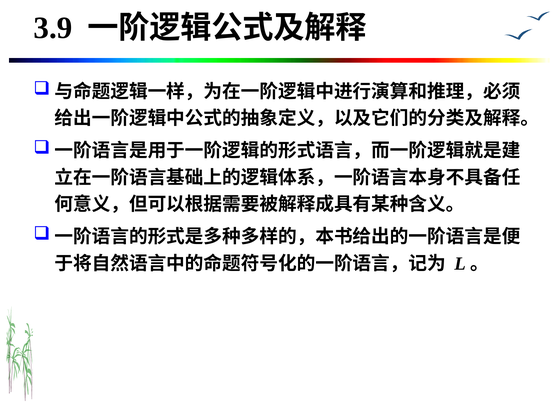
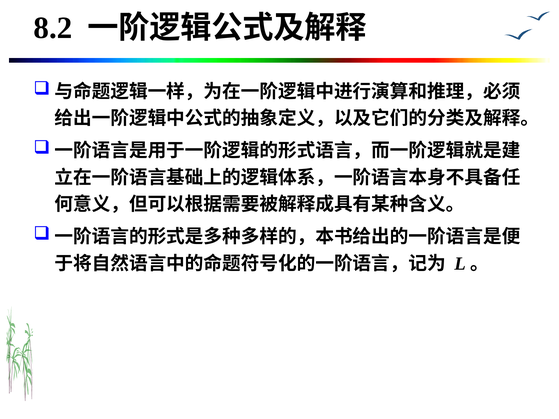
3.9: 3.9 -> 8.2 (53, 28)
